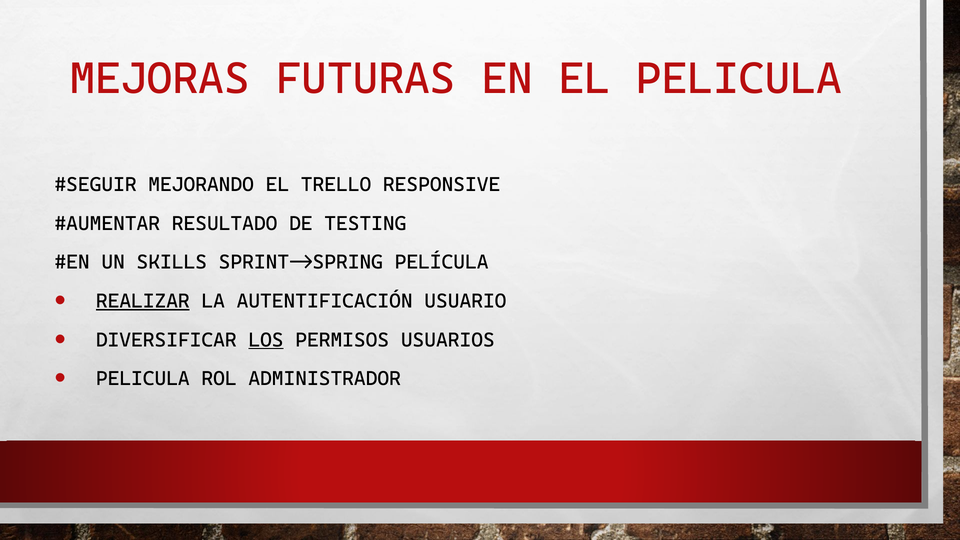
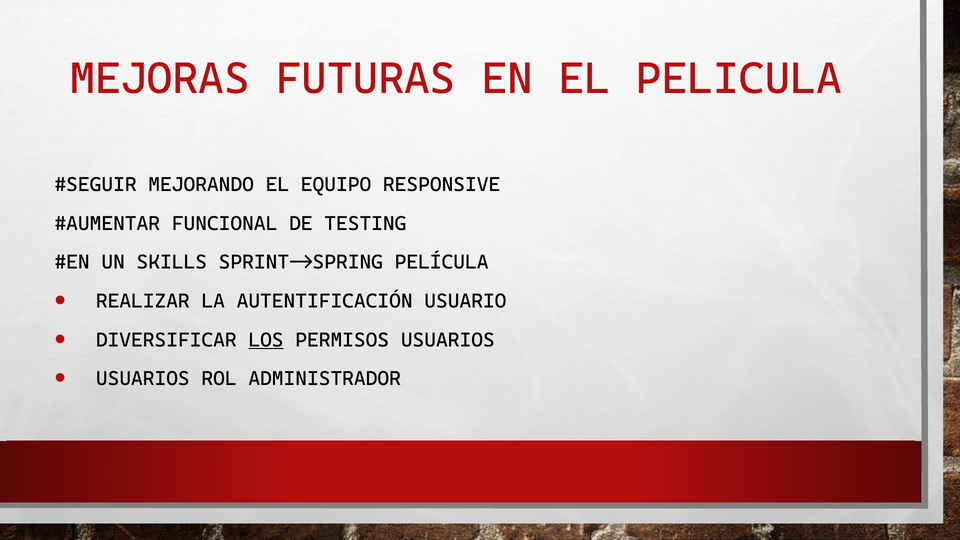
TRELLO: TRELLO -> EQUIPO (336, 185)
RESULTADO: RESULTADO -> FUNCIONAL (225, 224)
REALIZAR underline: present -> none (143, 301)
PELICULA: PELICULA -> USUARIOS (143, 379)
